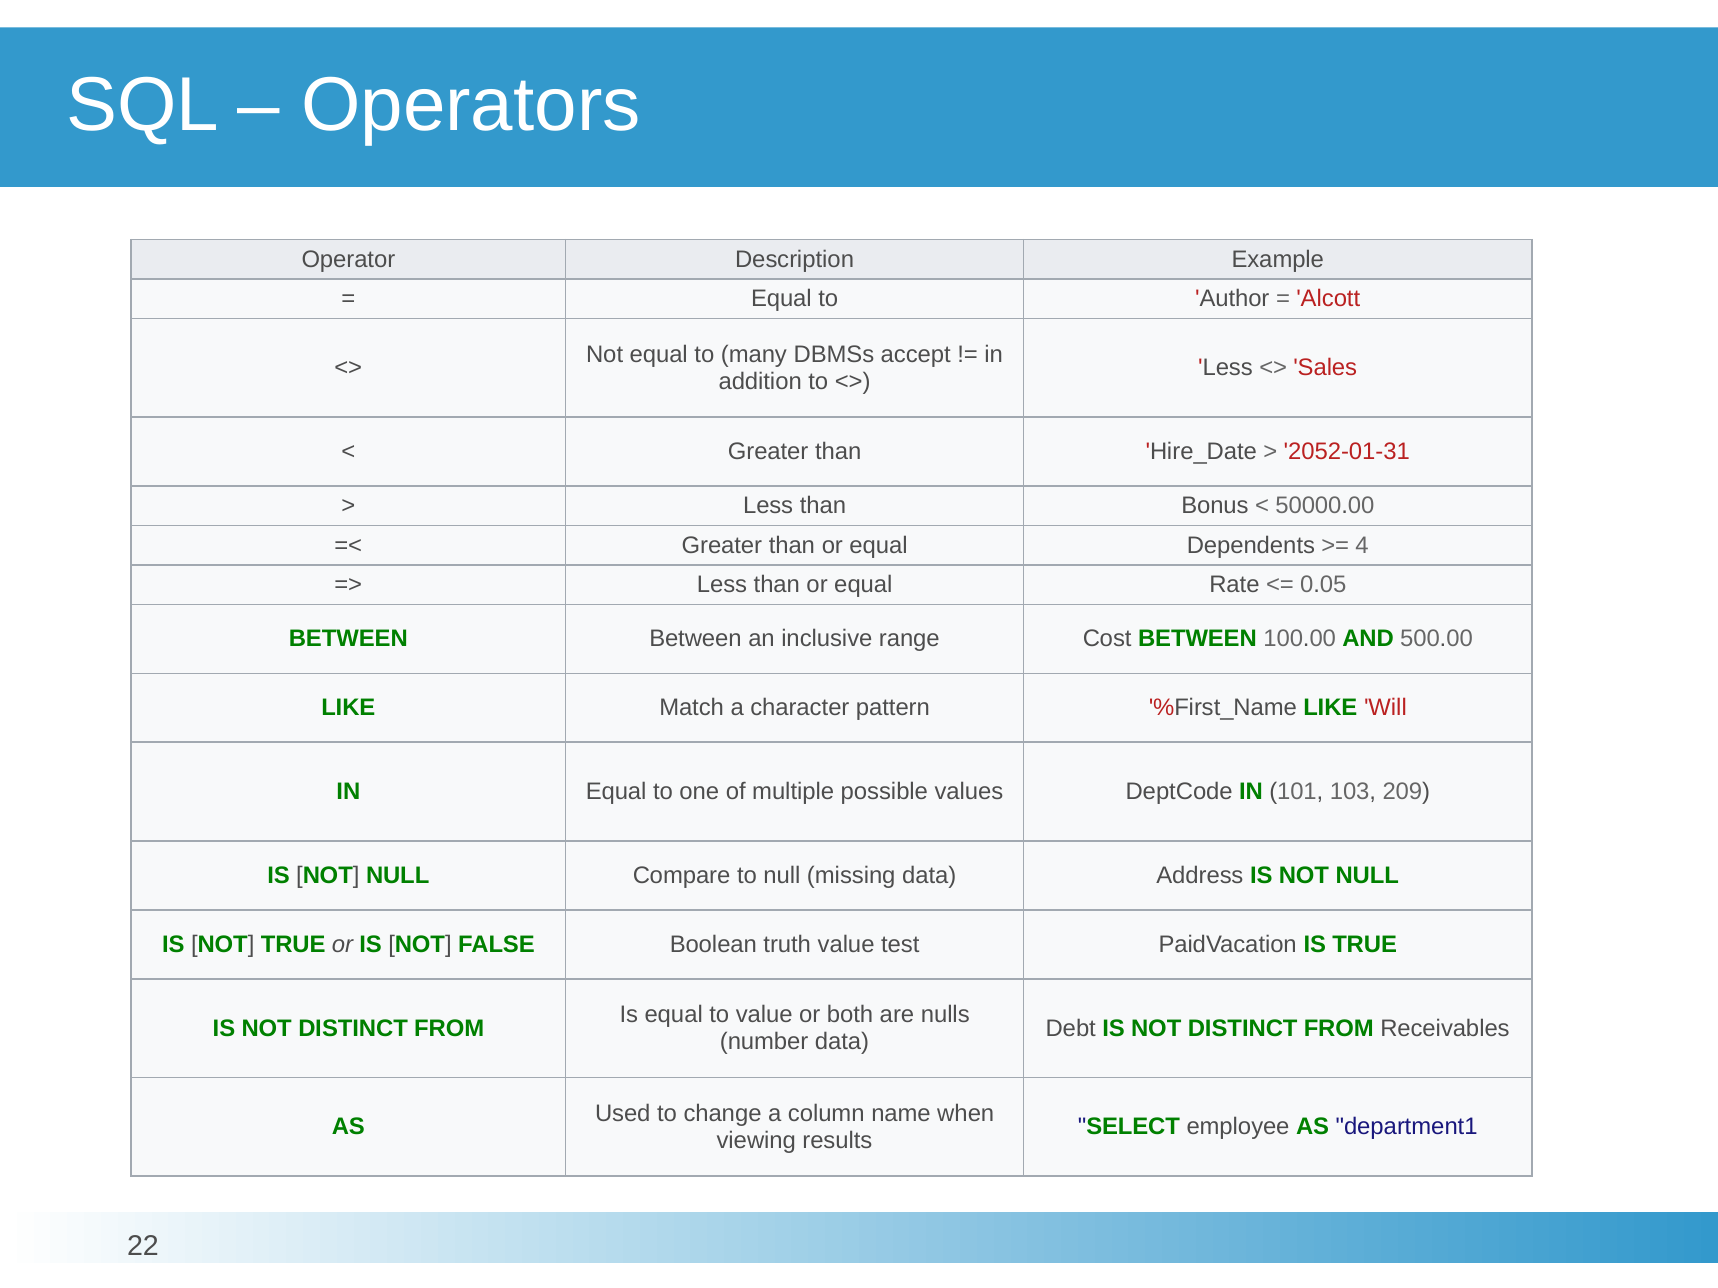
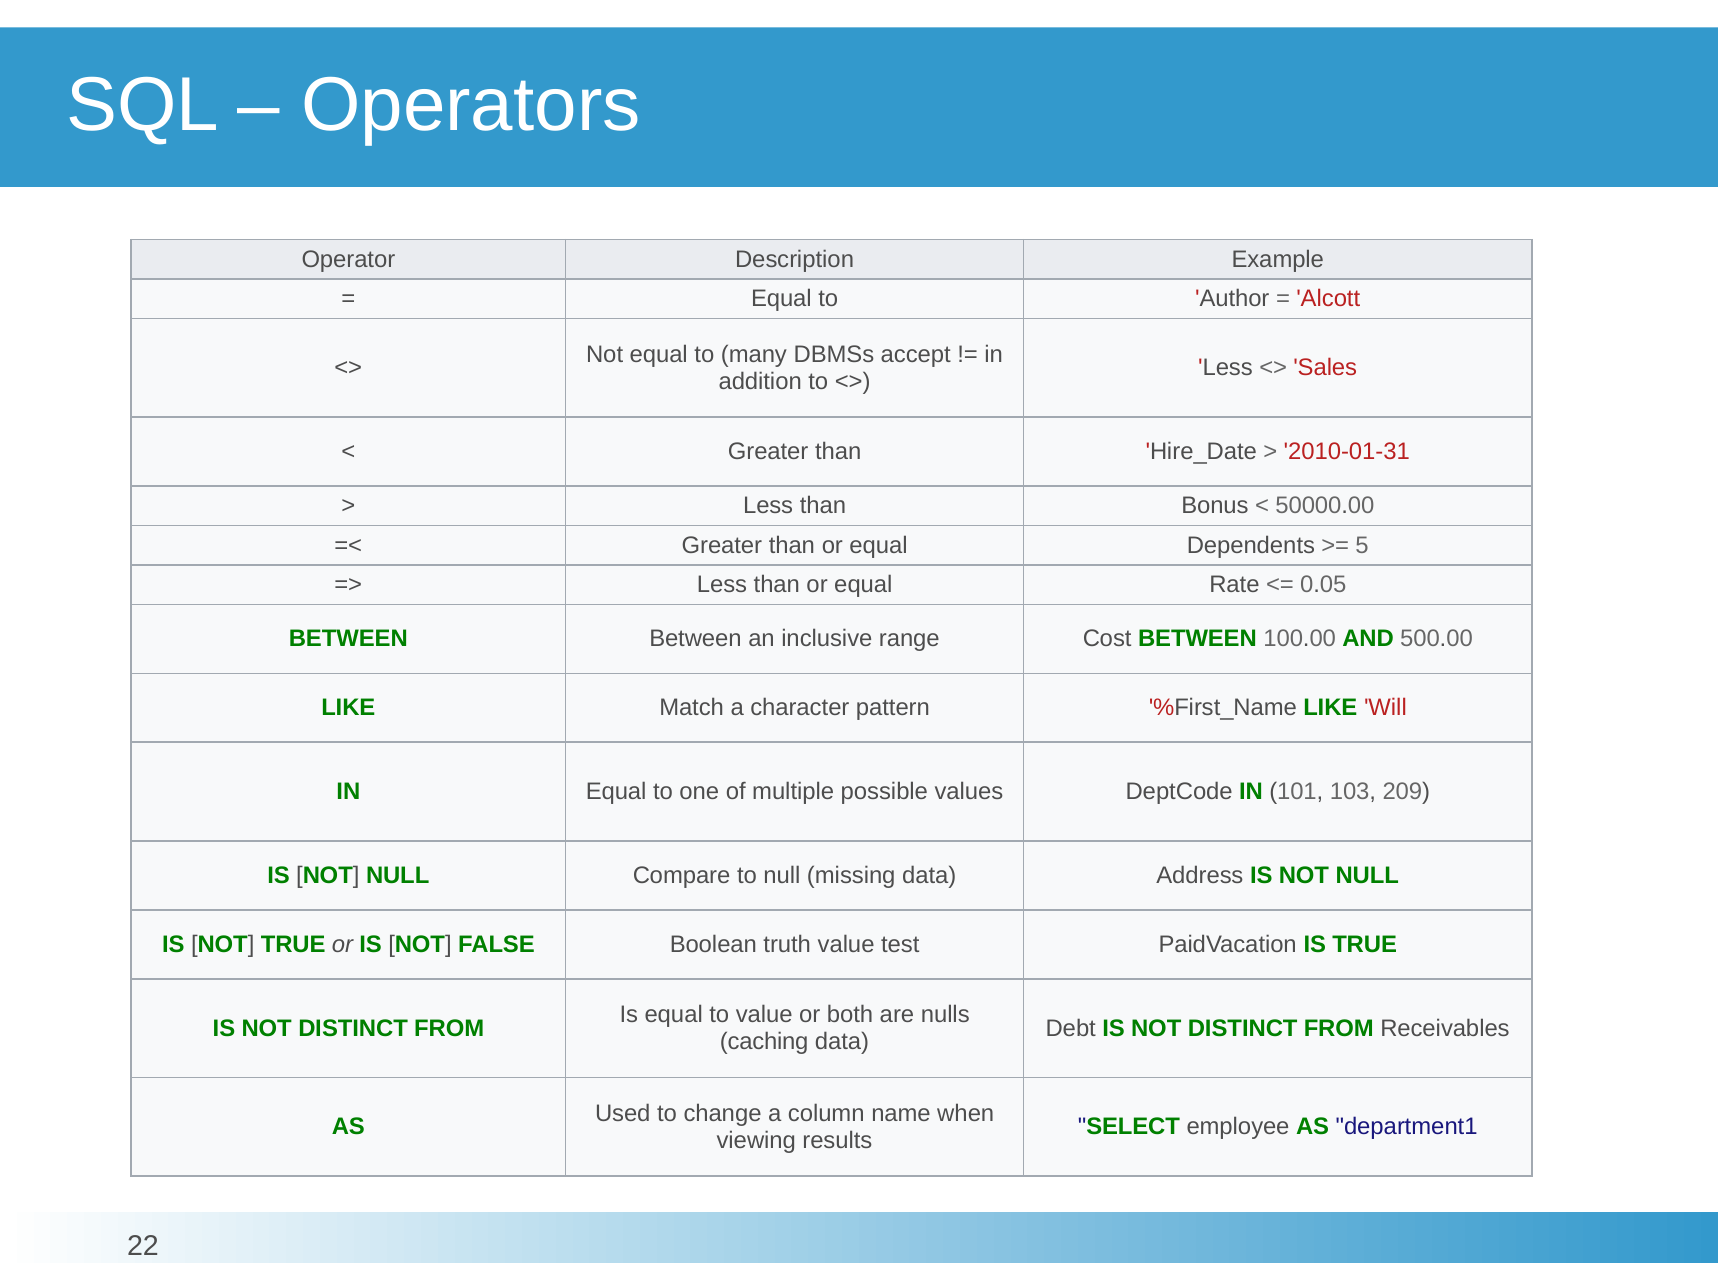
2052-01-31: 2052-01-31 -> 2010-01-31 (1347, 452)
4: 4 -> 5 (1362, 546)
number: number -> caching (764, 1042)
